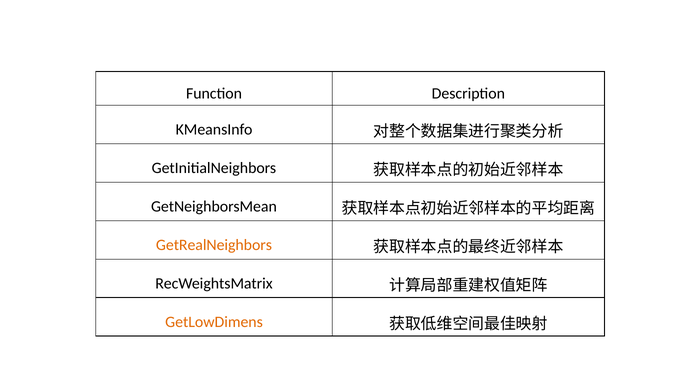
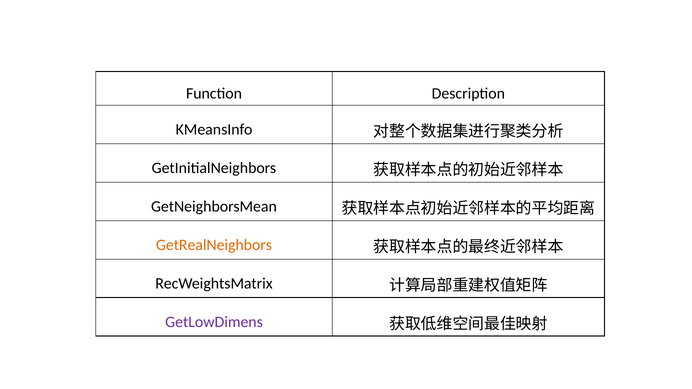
GetLowDimens colour: orange -> purple (214, 322)
